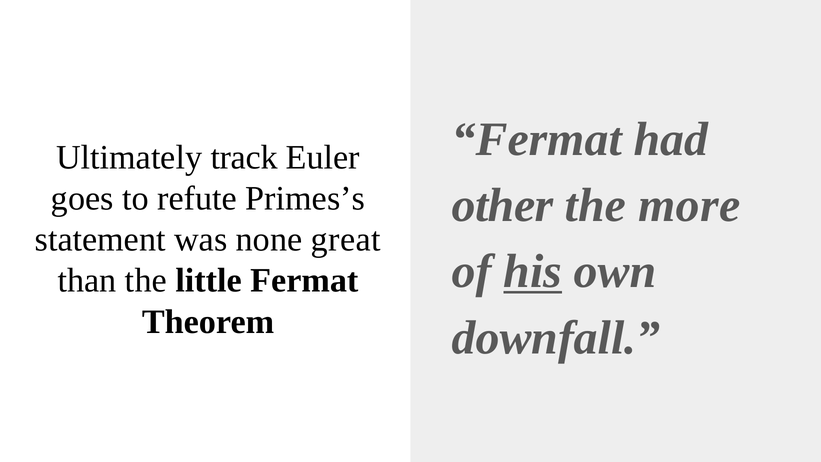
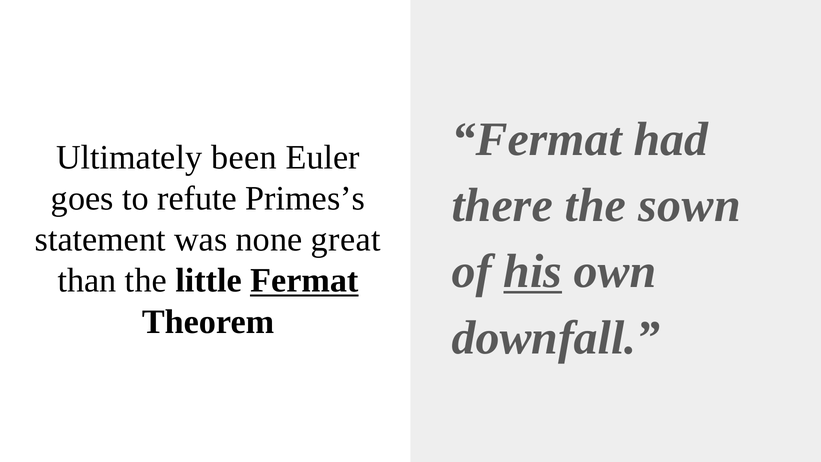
track: track -> been (244, 157)
other: other -> there (502, 205)
more: more -> sown (689, 205)
Fermat underline: none -> present (304, 281)
